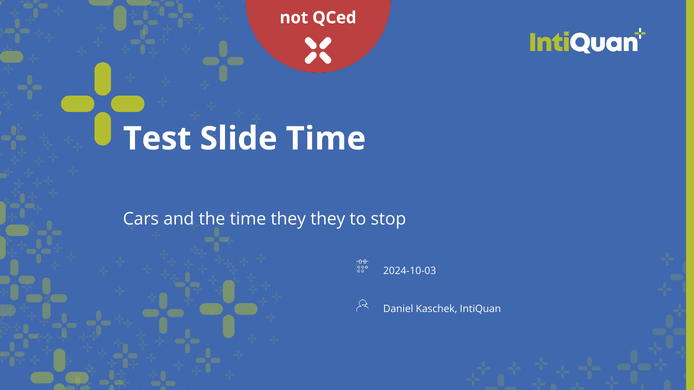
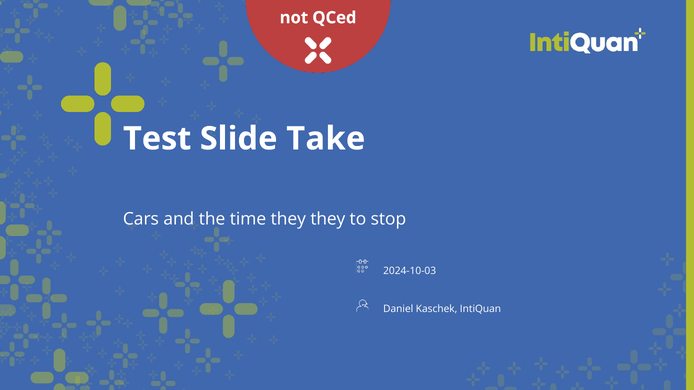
Slide Time: Time -> Take (326, 139)
